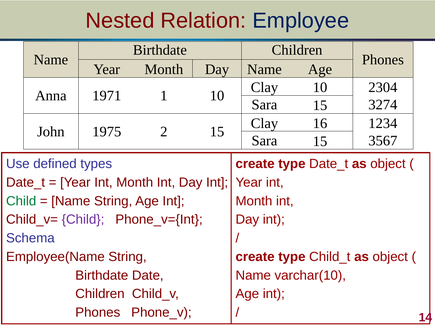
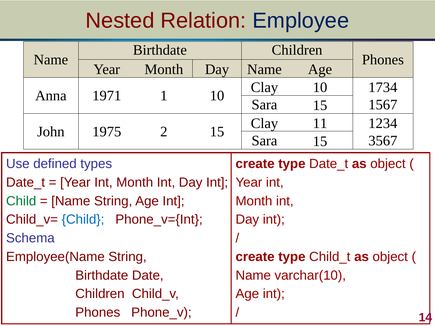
2304: 2304 -> 1734 (383, 87)
3274: 3274 -> 1567 (383, 105)
16: 16 -> 11 (320, 123)
Child colour: purple -> blue (83, 220)
